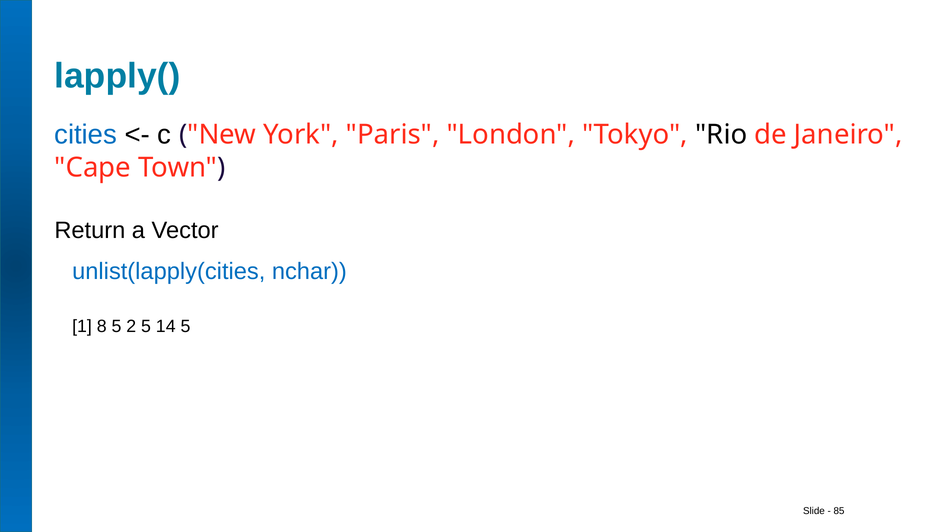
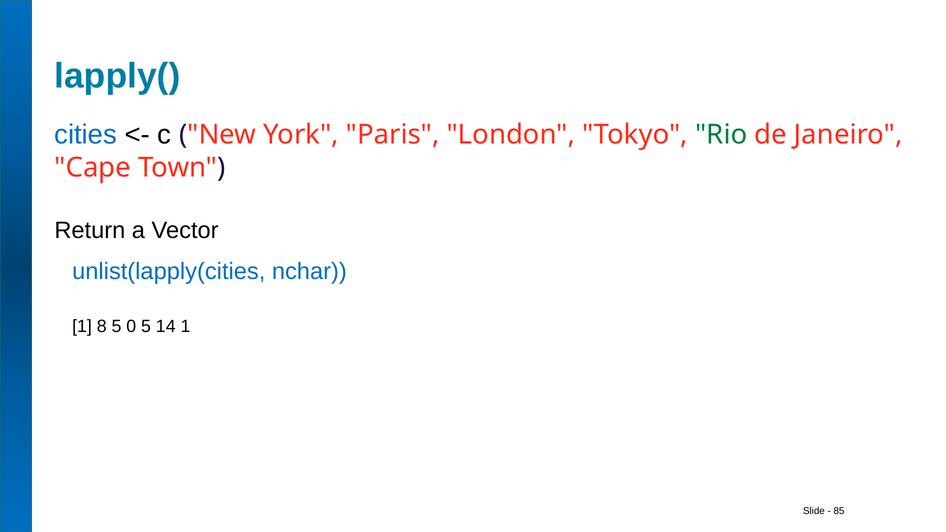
Rio colour: black -> green (721, 134)
2: 2 -> 0 (131, 326)
14 5: 5 -> 1 (185, 326)
